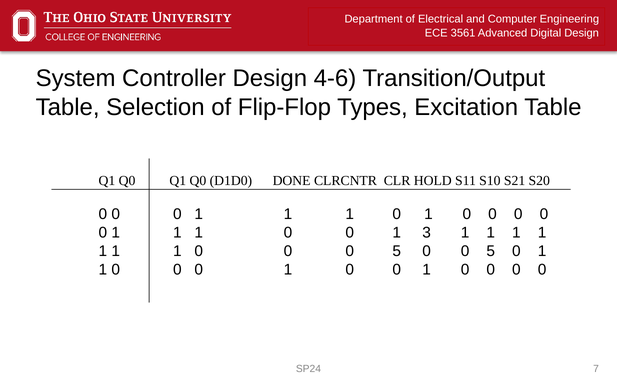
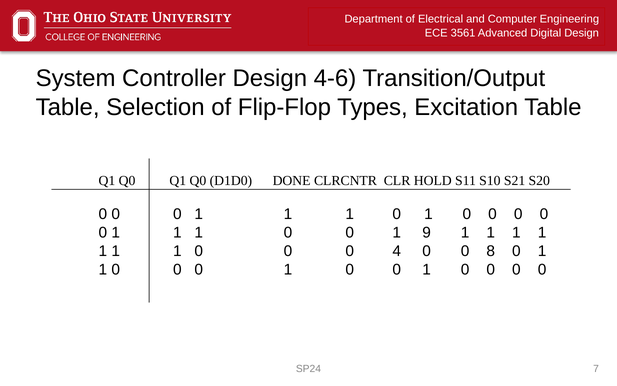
3: 3 -> 9 (427, 232)
0 0 0 5: 5 -> 4 (397, 251)
5: 5 -> 8 (491, 251)
